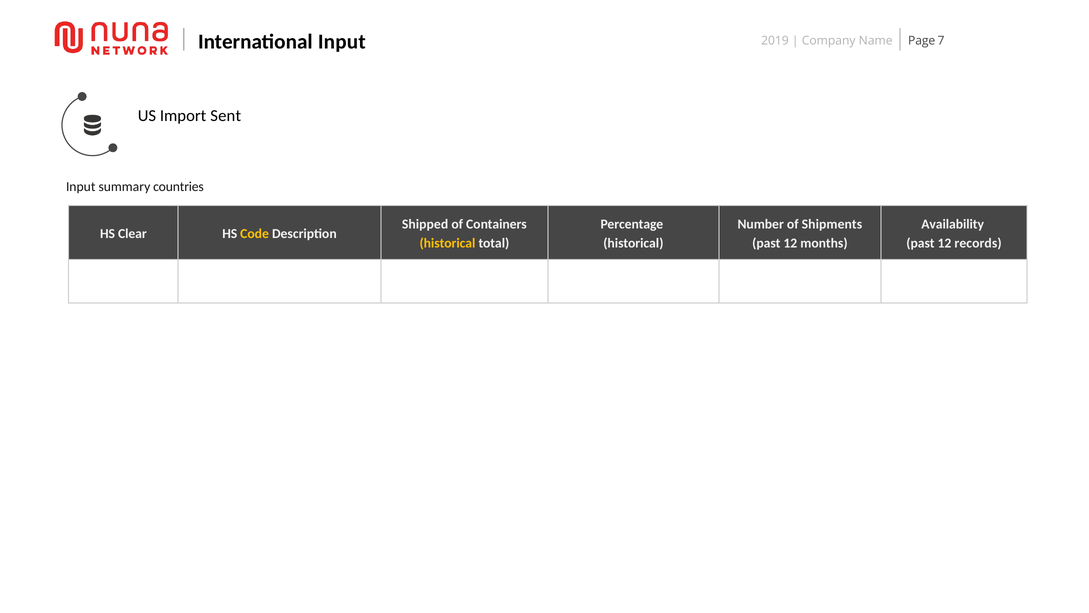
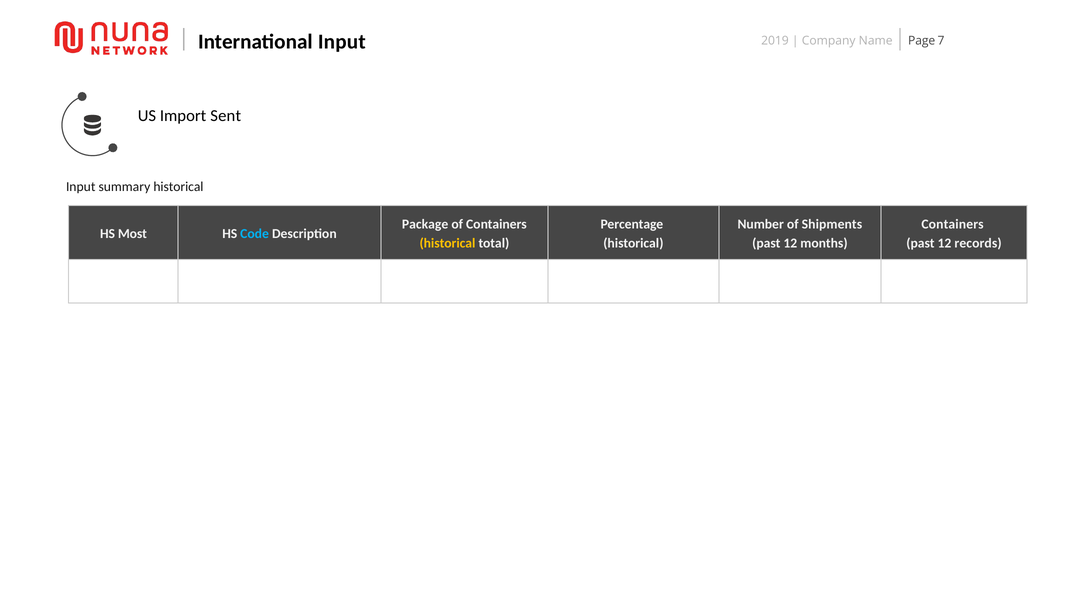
summary countries: countries -> historical (178, 187)
Shipped: Shipped -> Package (425, 224)
Availability: Availability -> Containers (953, 224)
Clear: Clear -> Most (132, 234)
Code colour: yellow -> light blue (255, 234)
